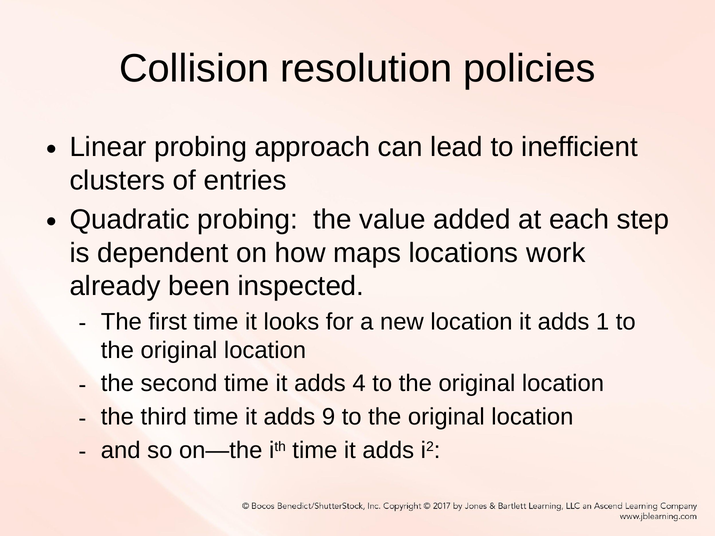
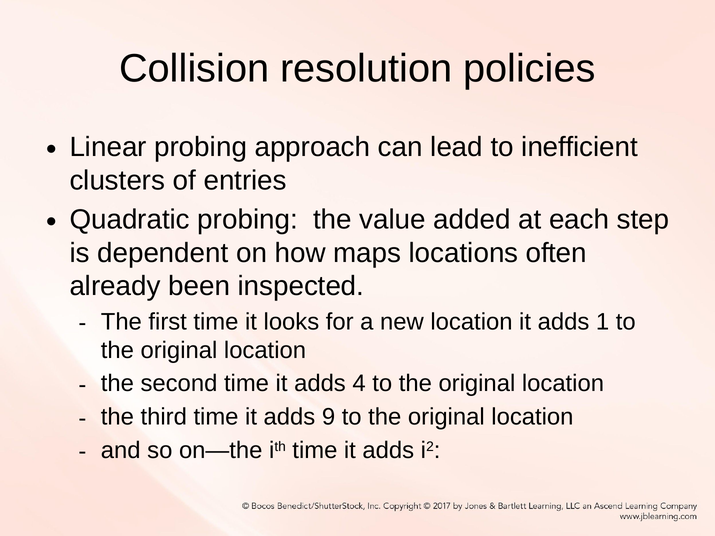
work: work -> often (556, 253)
